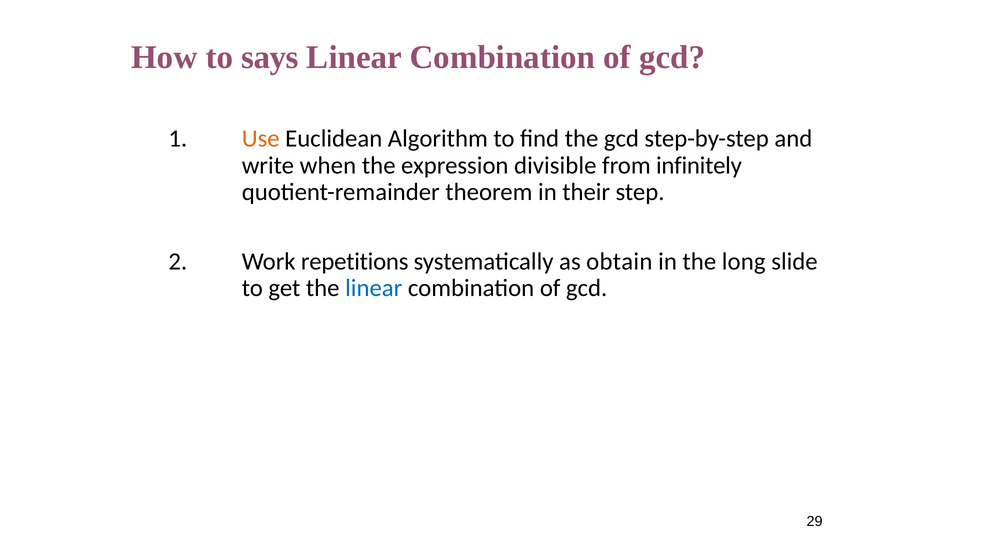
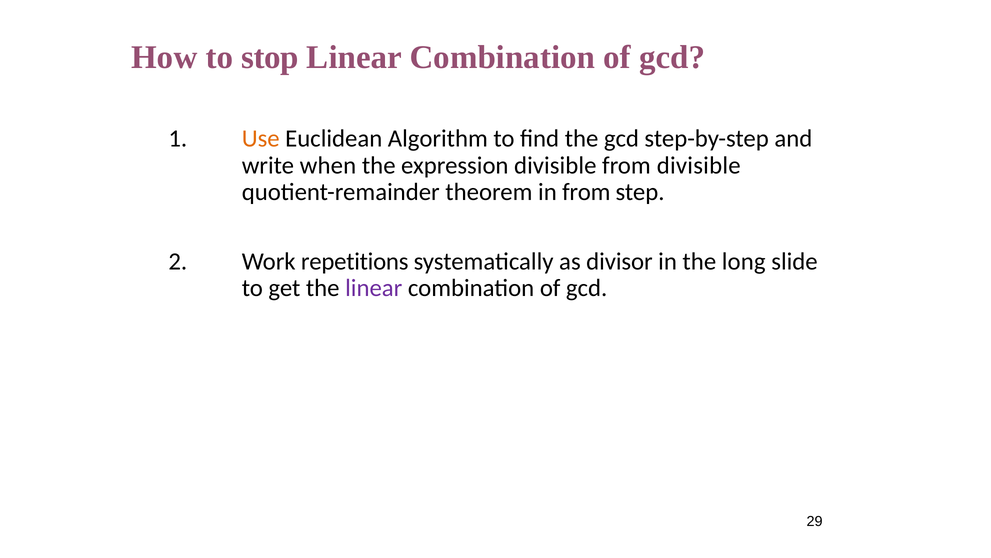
says: says -> stop (270, 57)
from infinitely: infinitely -> divisible (699, 165)
in their: their -> from (586, 192)
obtain: obtain -> divisor (619, 261)
linear colour: blue -> purple (374, 288)
